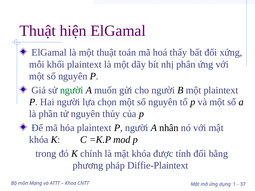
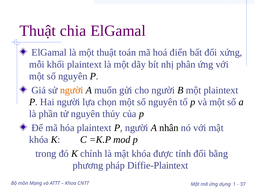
hiện: hiện -> chia (73, 31)
thấy: thấy -> điển (178, 53)
người colour: green -> orange (72, 90)
